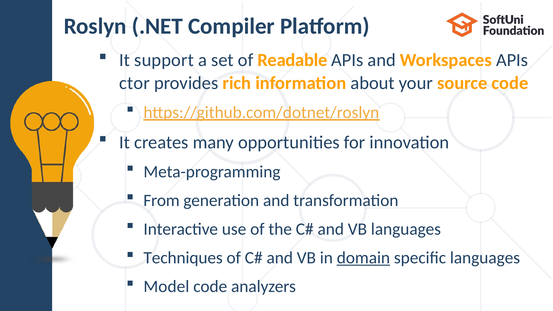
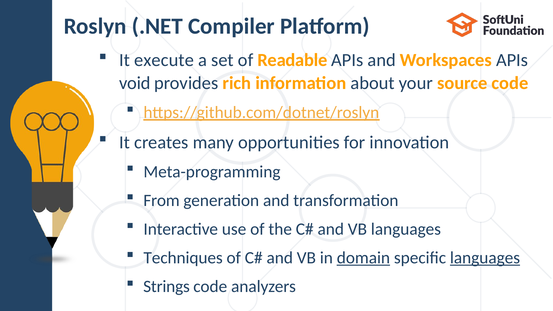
support: support -> execute (164, 60)
ctor: ctor -> void (135, 83)
languages underline: none -> present (485, 258)
Model: Model -> Strings (167, 287)
